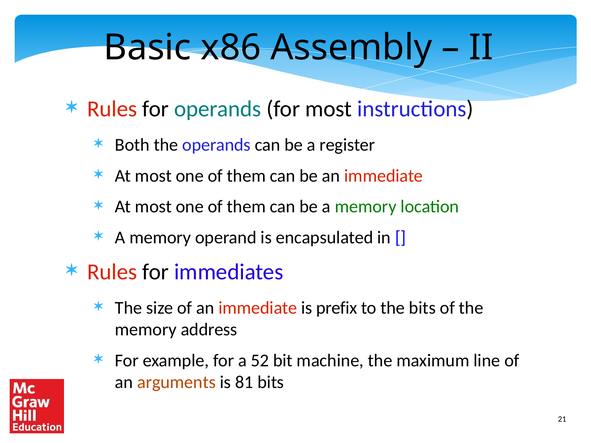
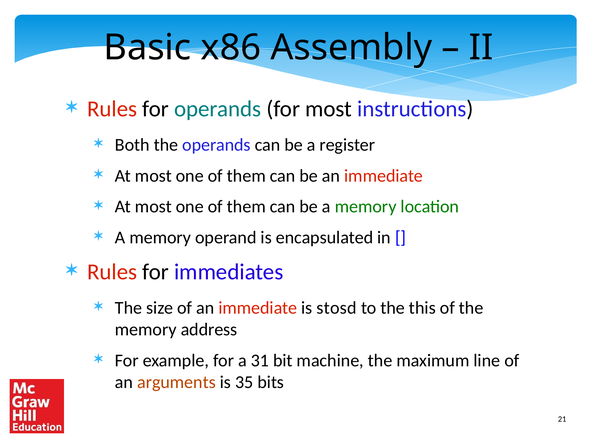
prefix: prefix -> stosd (337, 308)
the bits: bits -> this (422, 308)
52: 52 -> 31 (260, 361)
81: 81 -> 35 (244, 382)
